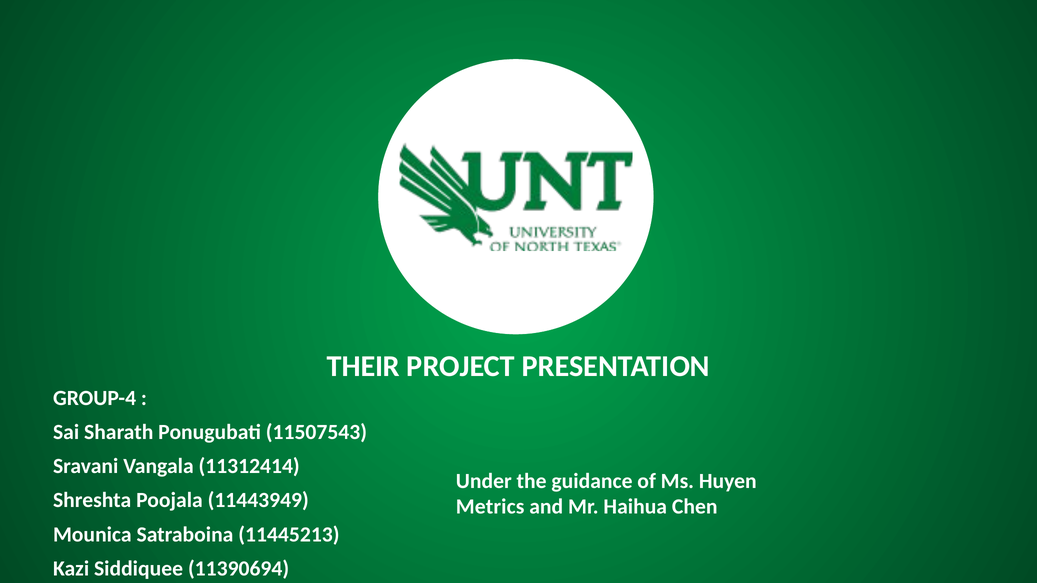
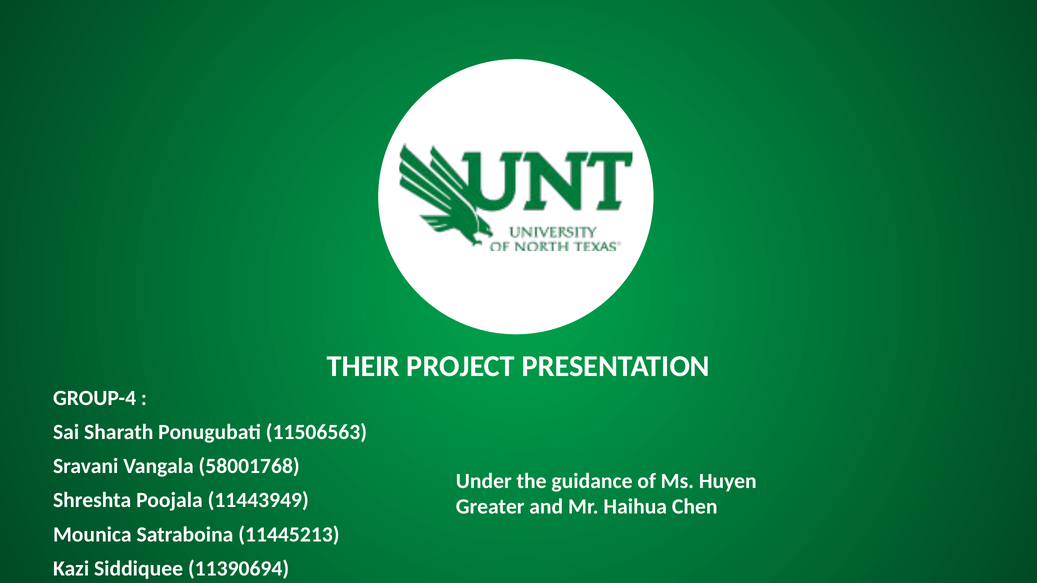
11507543: 11507543 -> 11506563 (316, 432)
11312414: 11312414 -> 58001768 (249, 466)
Metrics: Metrics -> Greater (490, 507)
